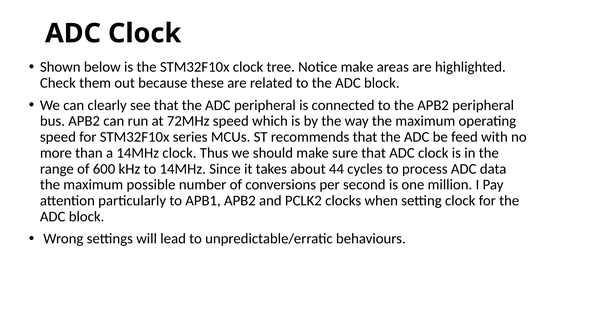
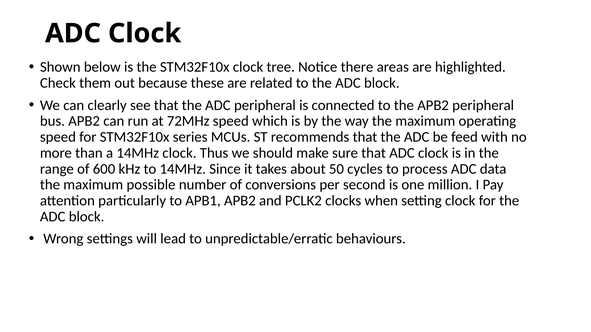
Notice make: make -> there (357, 67)
44: 44 -> 50 (336, 169)
